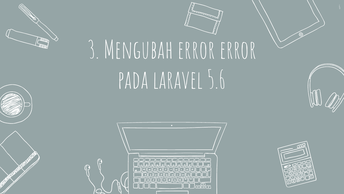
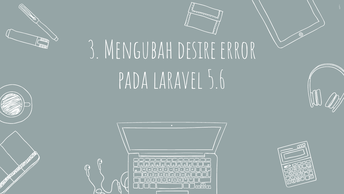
Mengubah error: error -> desire (197, 50)
